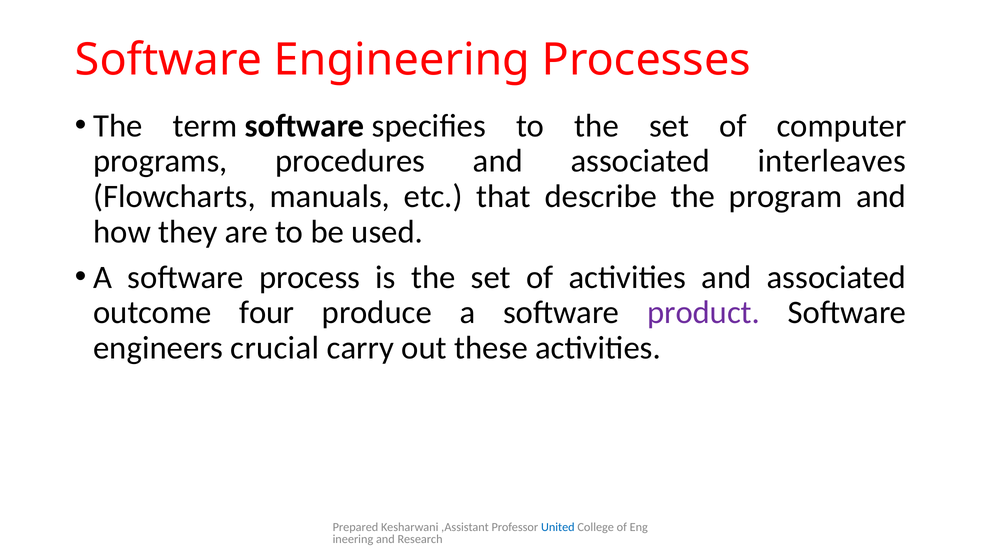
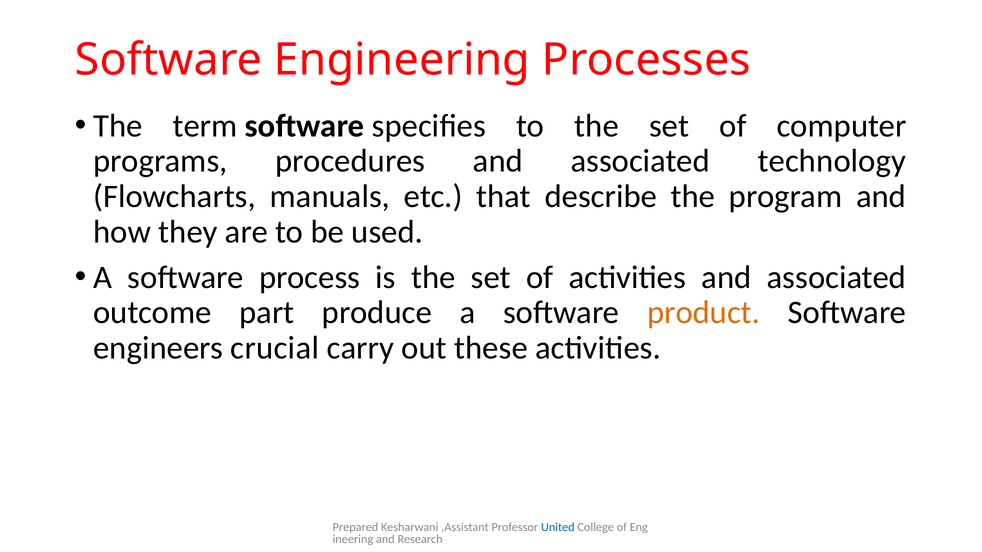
interleaves: interleaves -> technology (832, 161)
four: four -> part (267, 313)
product colour: purple -> orange (704, 313)
